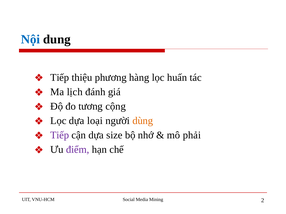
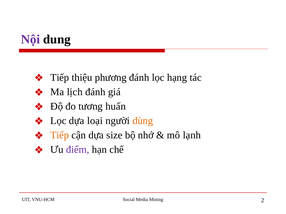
Nội colour: blue -> purple (30, 39)
phương hàng: hàng -> đánh (139, 78)
huấn: huấn -> hạng (177, 78)
cộng: cộng -> huấn (116, 107)
Tiếp colour: purple -> orange (60, 135)
phải: phải -> lạnh (192, 135)
